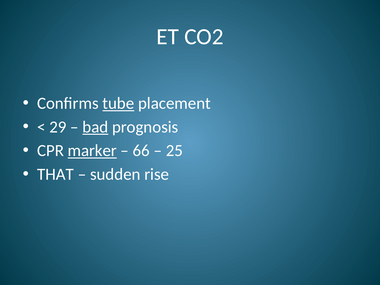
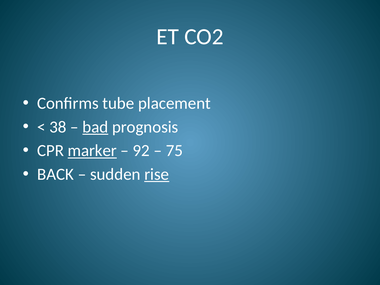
tube underline: present -> none (118, 103)
29: 29 -> 38 (58, 127)
66: 66 -> 92 (141, 151)
25: 25 -> 75 (174, 151)
THAT: THAT -> BACK (55, 174)
rise underline: none -> present (157, 174)
